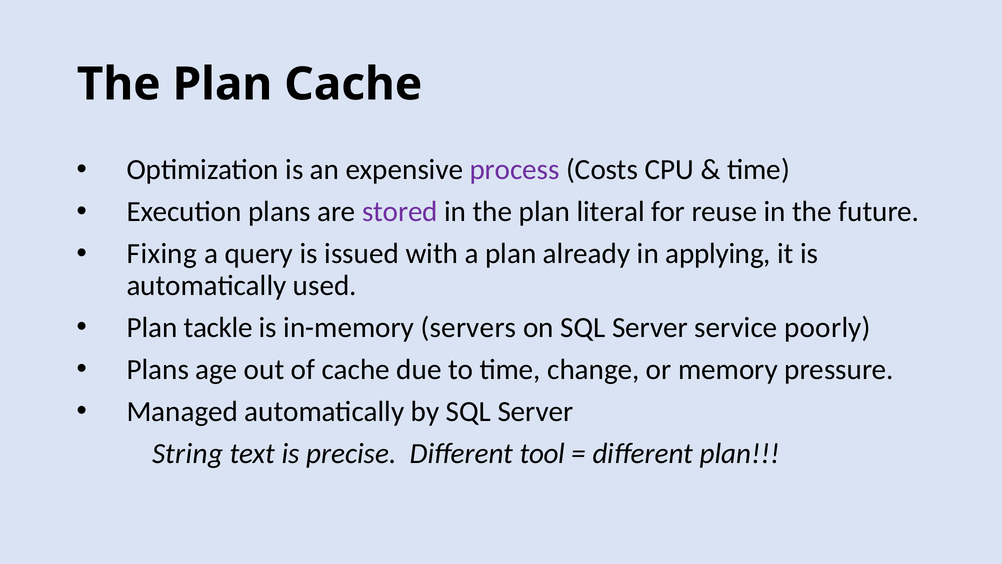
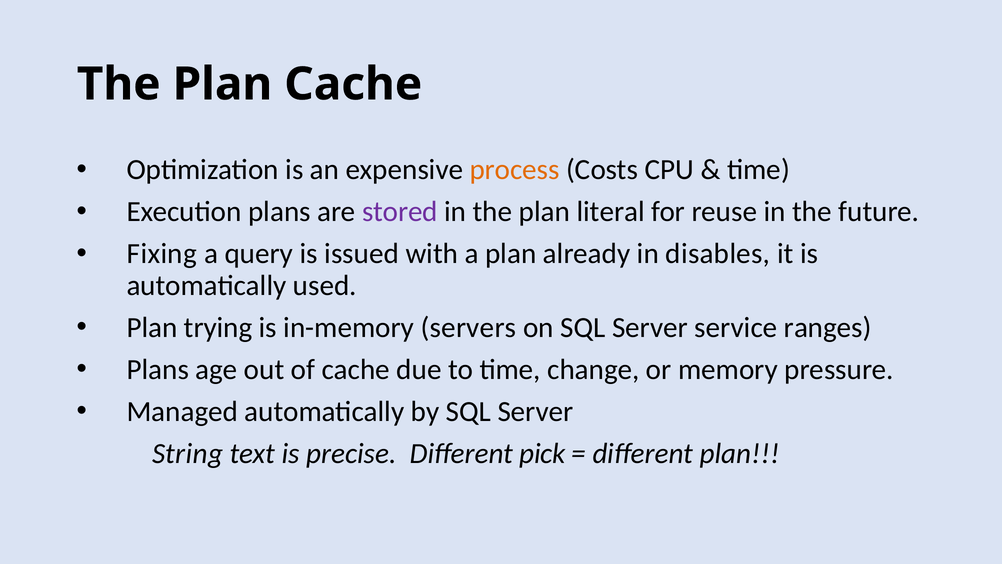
process colour: purple -> orange (515, 170)
applying: applying -> disables (718, 254)
tackle: tackle -> trying (218, 327)
poorly: poorly -> ranges (828, 327)
tool: tool -> pick (542, 453)
